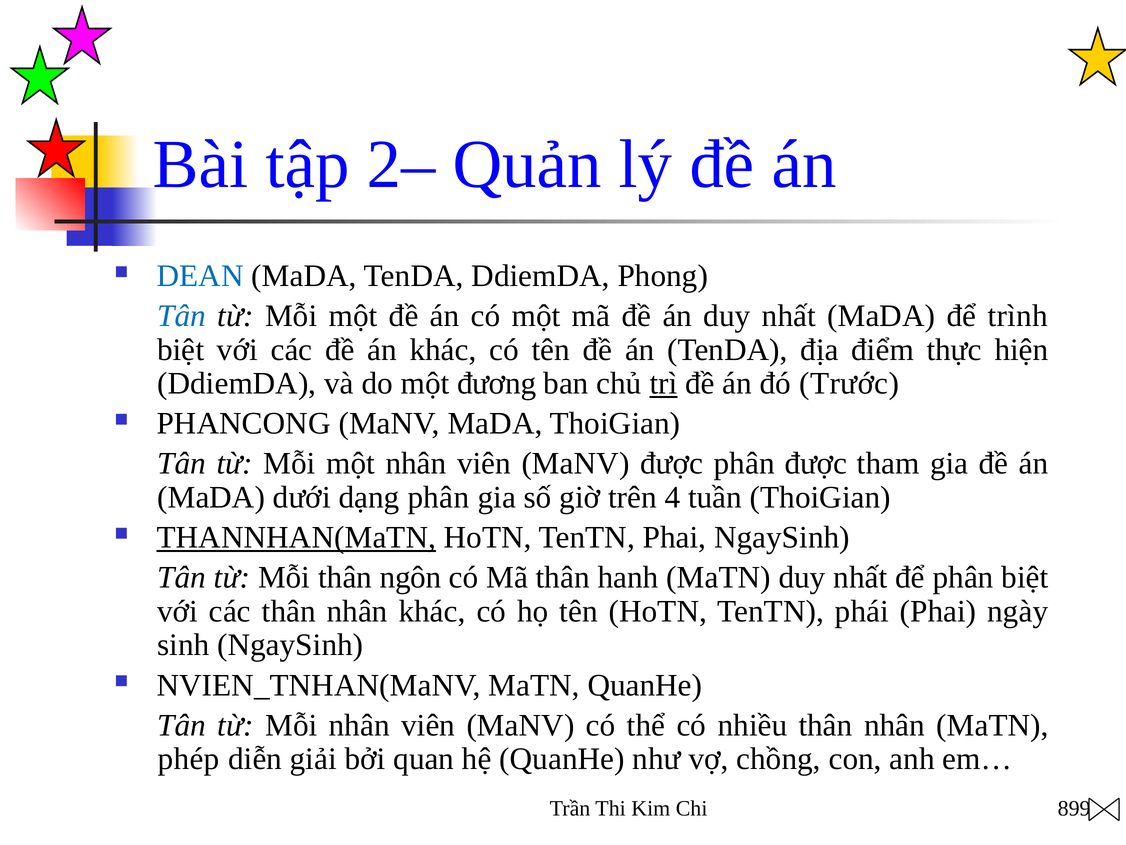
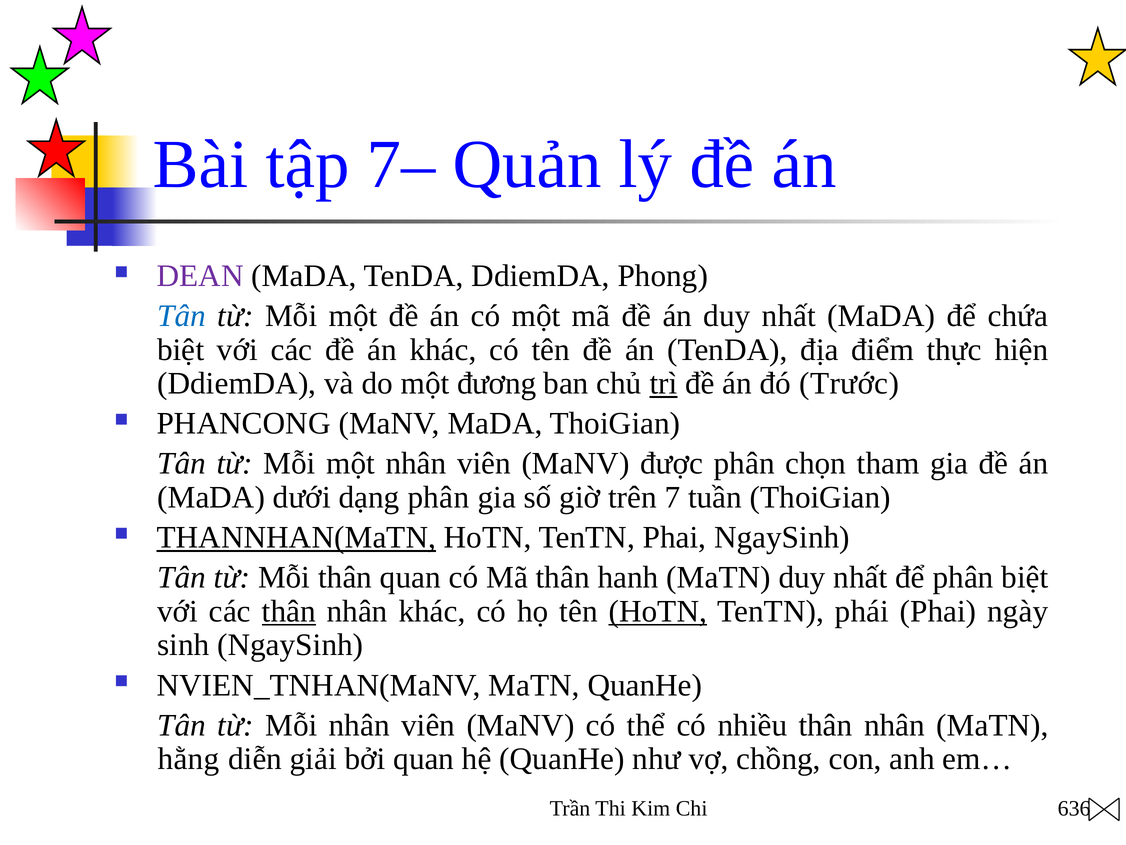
2–: 2– -> 7– (401, 164)
DEAN colour: blue -> purple (200, 276)
trình: trình -> chứa (1018, 316)
phân được: được -> chọn (816, 463)
4: 4 -> 7 (672, 497)
thân ngôn: ngôn -> quan (410, 577)
thân underline: none -> present (289, 611)
HoTN underline: none -> present (658, 611)
phép: phép -> hằng (189, 759)
899: 899 -> 636 (1074, 808)
